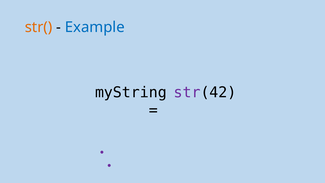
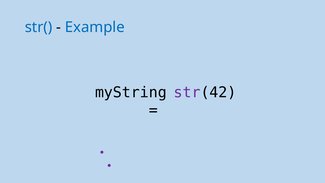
str( colour: orange -> blue (39, 27)
